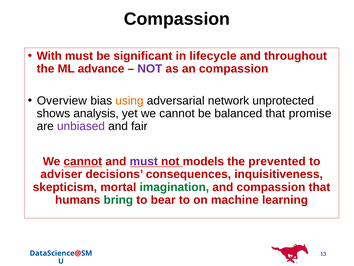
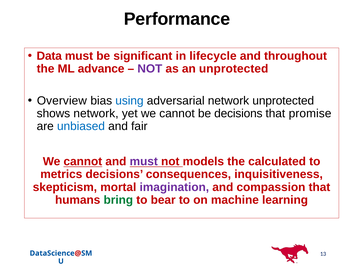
Compassion: Compassion -> Performance (177, 19)
With: With -> Data (49, 56)
an compassion: compassion -> unprotected (234, 69)
using colour: orange -> blue (129, 100)
shows analysis: analysis -> network (96, 113)
be balanced: balanced -> decisions (238, 113)
unbiased colour: purple -> blue (81, 126)
prevented: prevented -> calculated (277, 161)
adviser: adviser -> metrics (61, 174)
imagination colour: green -> purple (174, 187)
